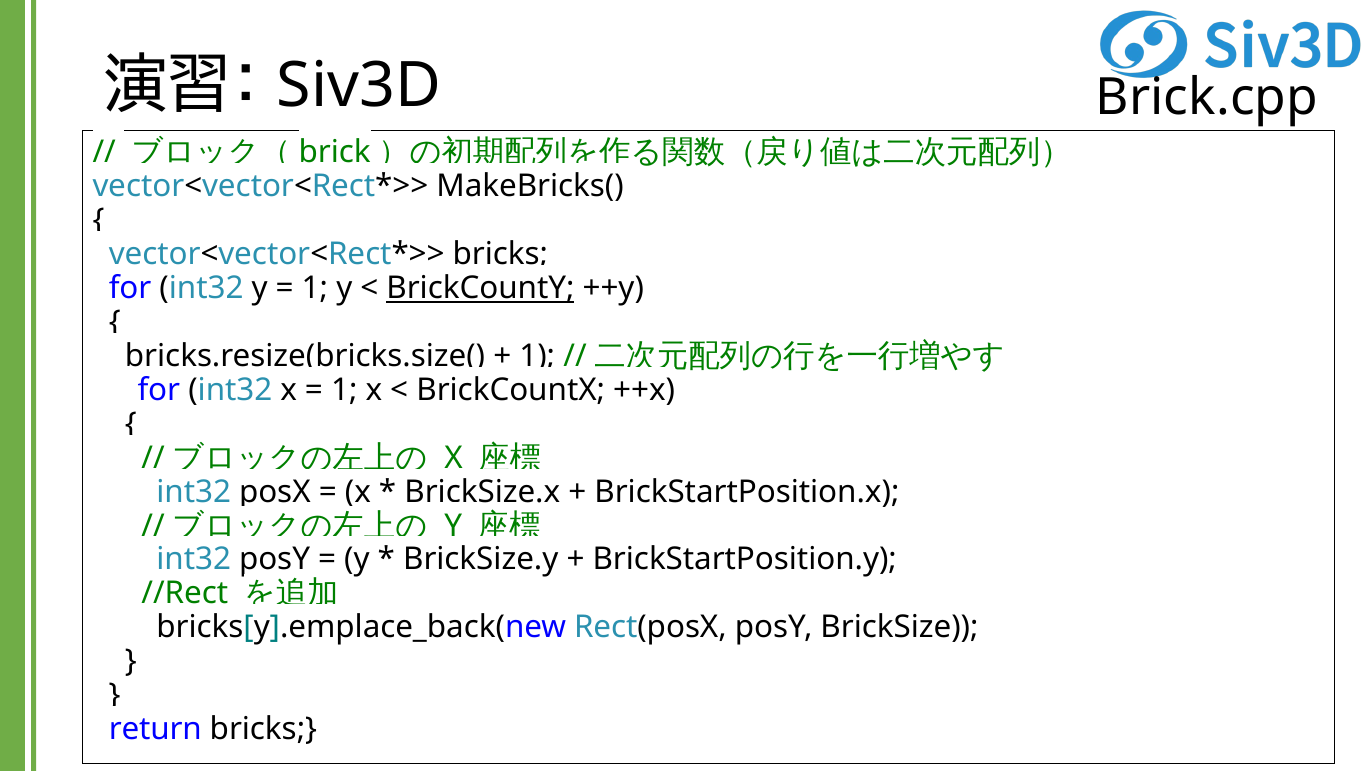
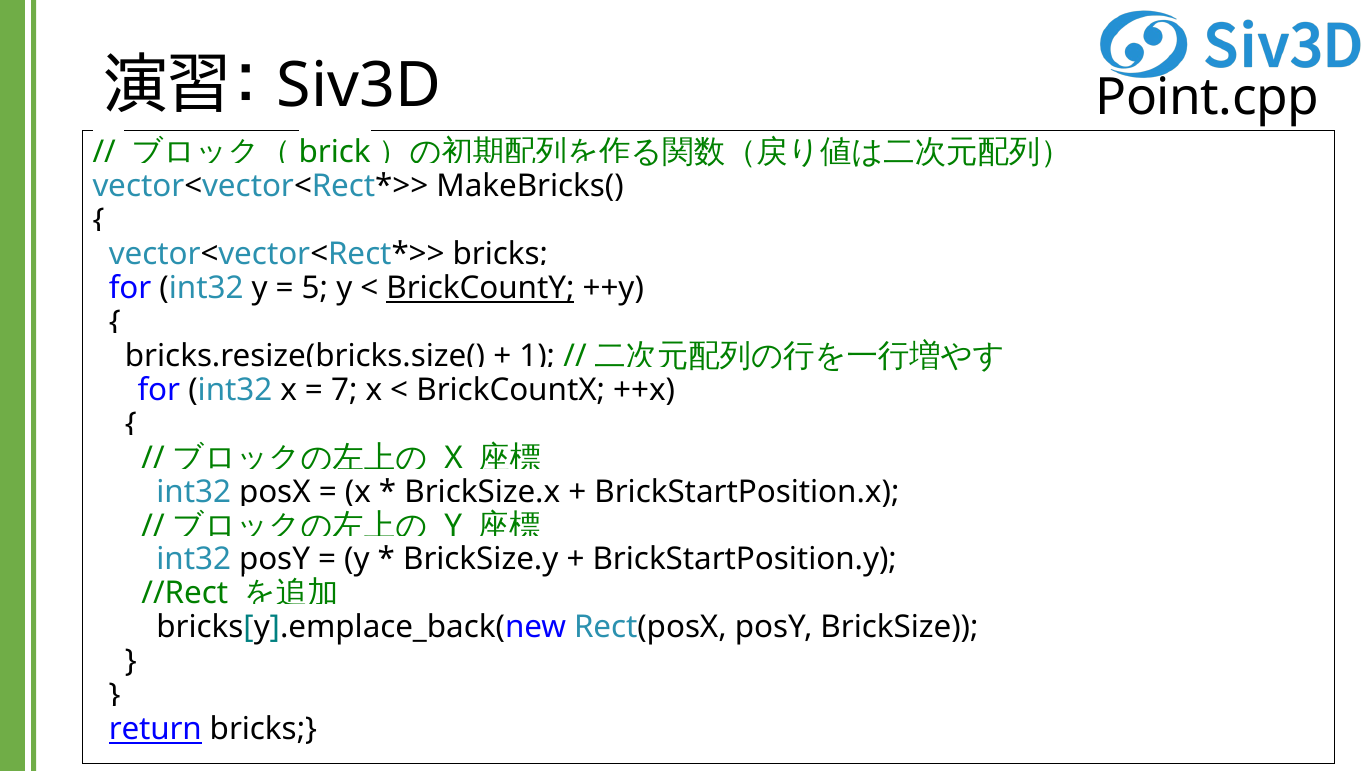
Brick.cpp: Brick.cpp -> Point.cpp (1207, 98)
1: 1 -> 5 (315, 288)
1: 1 -> 7 (344, 390)
return underline: none -> present (155, 729)
